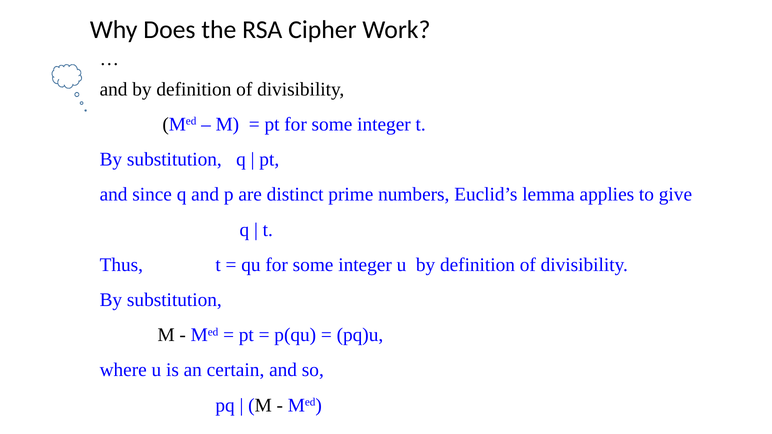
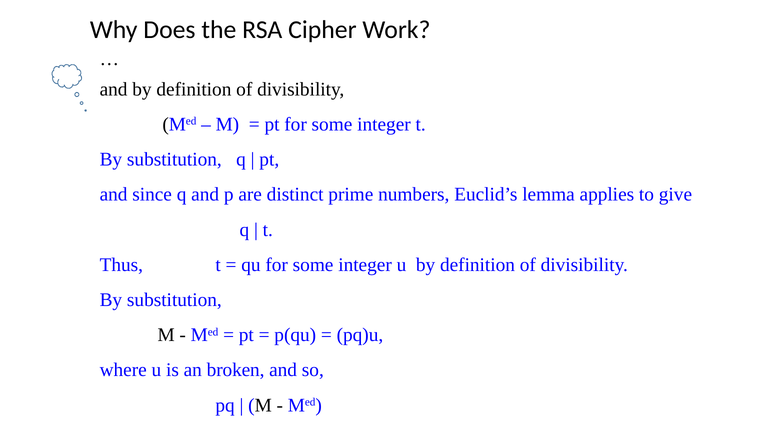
certain: certain -> broken (236, 370)
